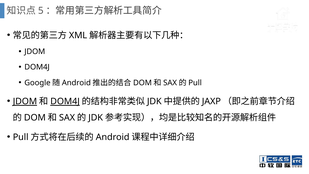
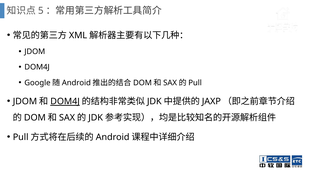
JDOM underline: present -> none (25, 101)
